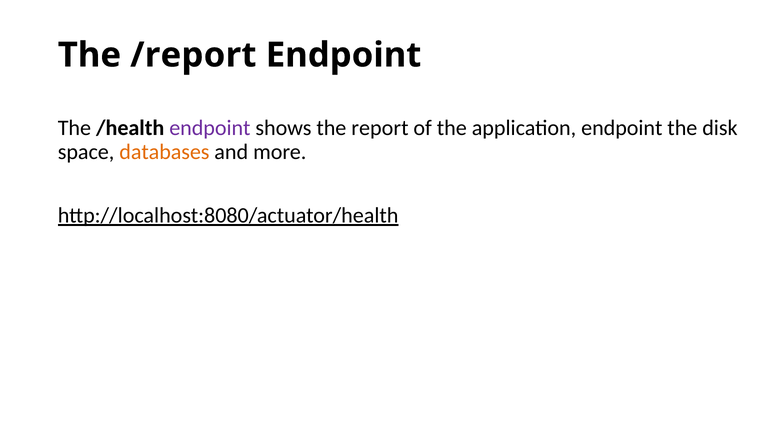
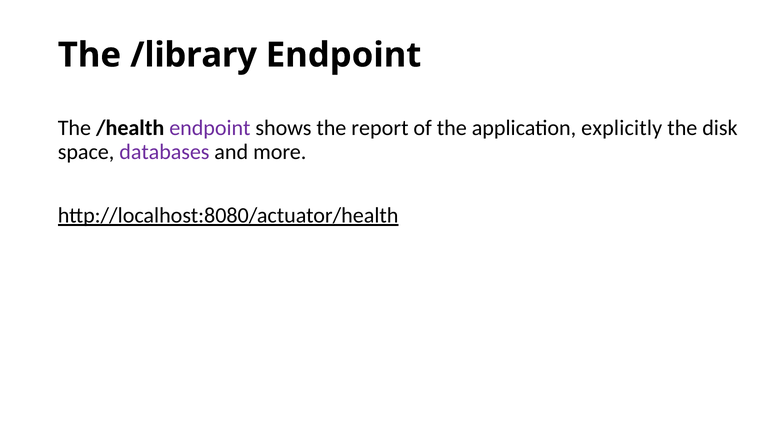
/report: /report -> /library (194, 55)
application endpoint: endpoint -> explicitly (622, 128)
databases colour: orange -> purple (164, 152)
